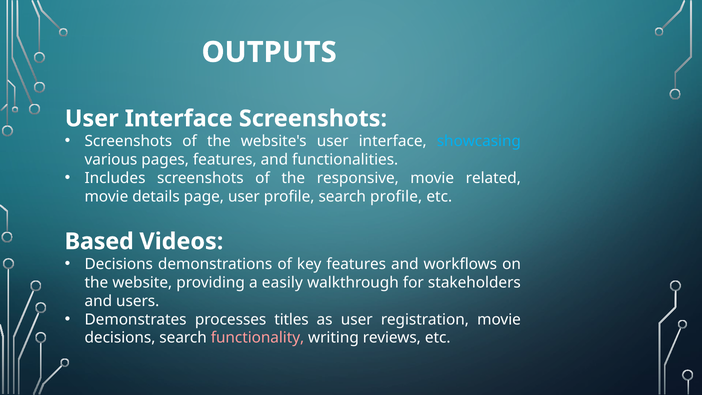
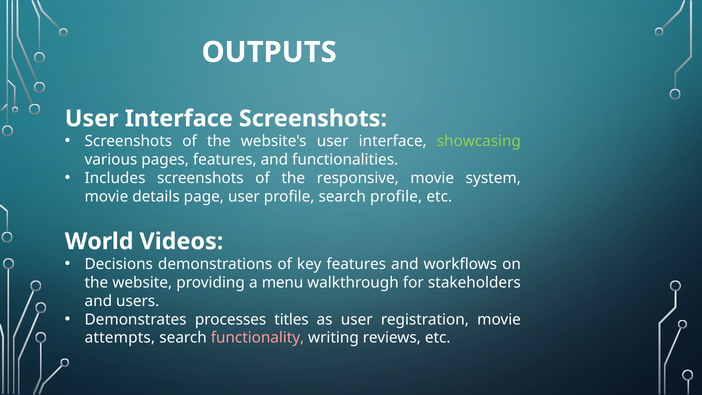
showcasing colour: light blue -> light green (479, 141)
related: related -> system (493, 178)
Based: Based -> World (99, 241)
easily: easily -> menu (283, 283)
decisions: decisions -> attempts (120, 338)
